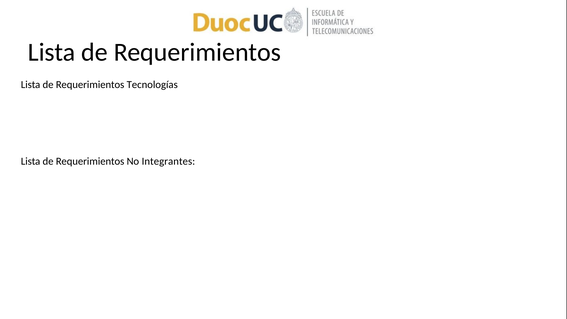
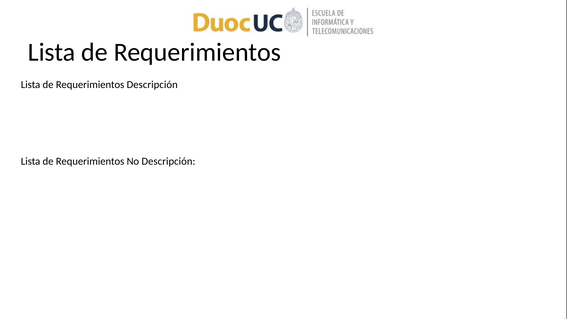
Requerimientos Tecnologías: Tecnologías -> Descripción (152, 85)
No Integrantes: Integrantes -> Descripción (168, 161)
